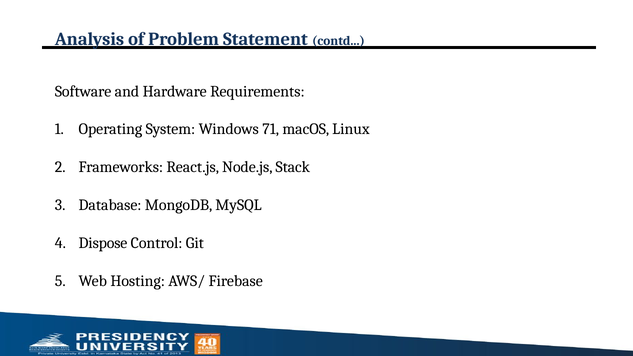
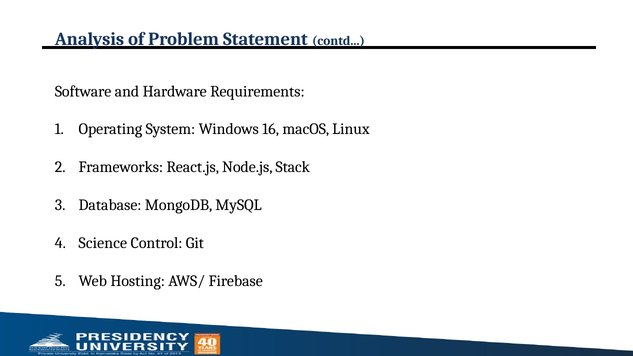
71: 71 -> 16 (271, 129)
Dispose: Dispose -> Science (103, 243)
